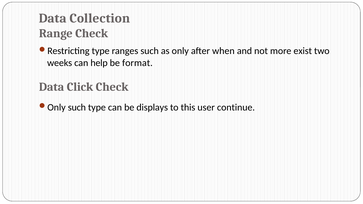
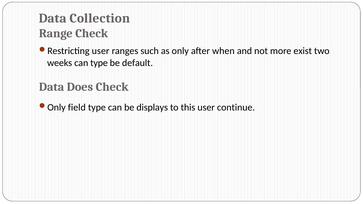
type: type -> user (101, 51)
can help: help -> type (99, 63)
format: format -> default (137, 63)
Click: Click -> Does (80, 87)
such: such -> field (77, 107)
